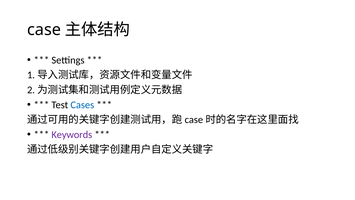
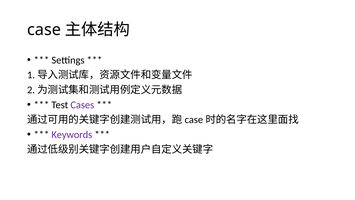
Cases colour: blue -> purple (82, 105)
